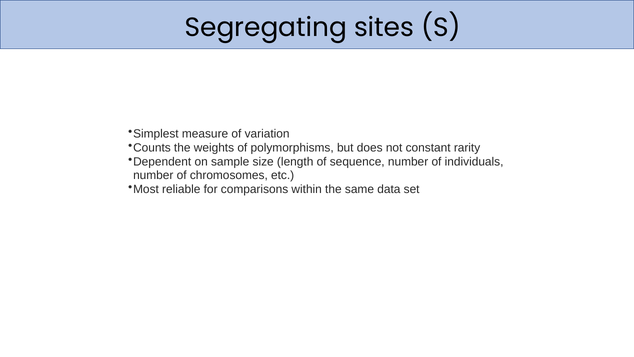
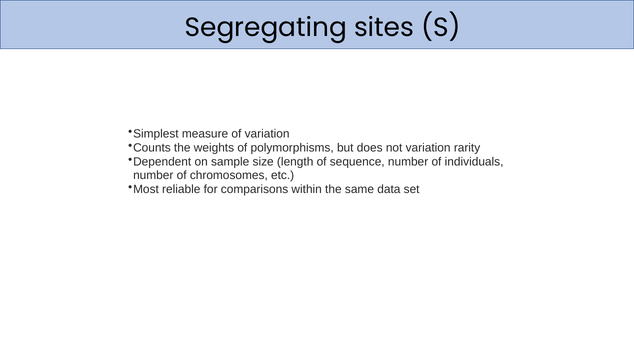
not constant: constant -> variation (428, 148)
